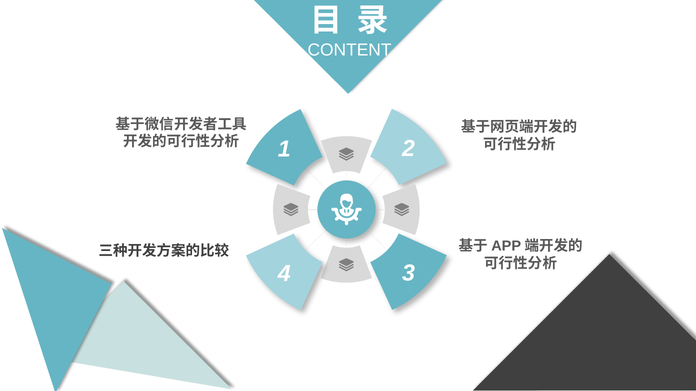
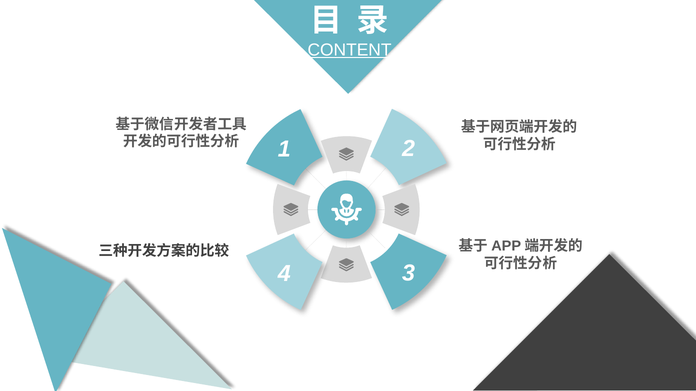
CONTENT underline: none -> present (350, 50)
